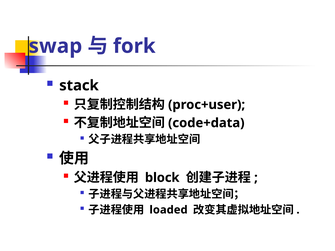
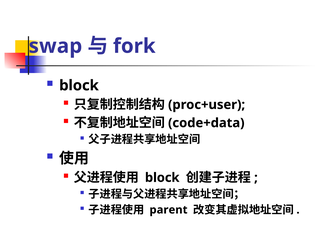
stack: stack -> block (79, 86)
loaded: loaded -> parent (169, 210)
